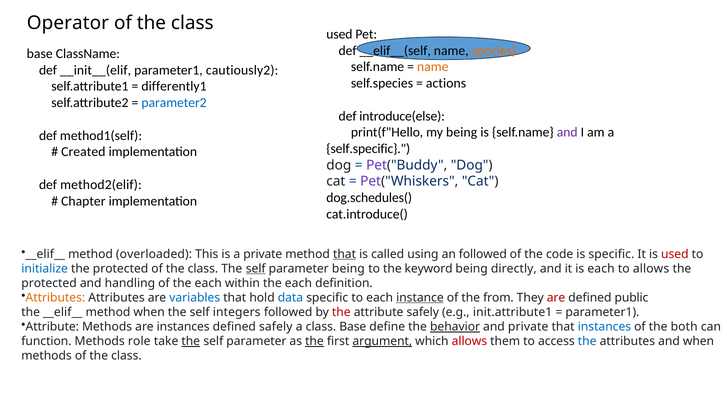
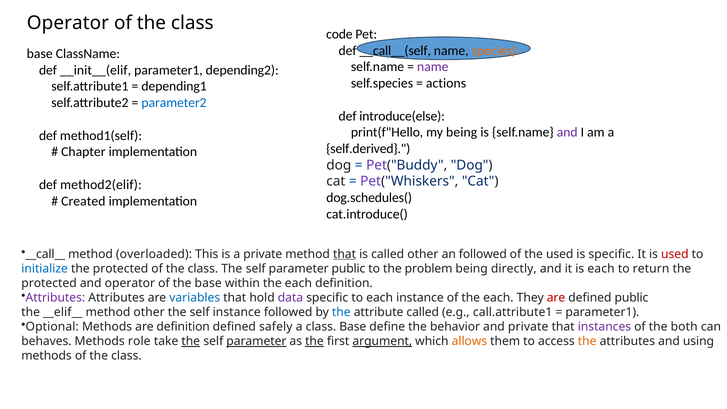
used: used -> code (339, 34)
__elif__(self: __elif__(self -> __call__(self (395, 51)
name colour: orange -> purple (433, 67)
cautiously2: cautiously2 -> depending2 (242, 70)
differently1: differently1 -> depending1 (174, 86)
self.specific: self.specific -> self.derived (368, 149)
Created: Created -> Chapter (83, 152)
Chapter: Chapter -> Created (83, 201)
__elif__: __elif__ -> __call__ (45, 254)
called using: using -> other (423, 254)
the code: code -> used (560, 254)
self underline: present -> none (256, 269)
parameter being: being -> public (349, 269)
keyword: keyword -> problem (429, 269)
to allows: allows -> return (651, 269)
and handling: handling -> operator (130, 283)
of the each: each -> base (208, 283)
Attributes colour: orange -> purple (55, 298)
data colour: blue -> purple (290, 298)
instance underline: present -> none (420, 298)
of the from: from -> each (498, 298)
method when: when -> other (149, 312)
self integers: integers -> instance (237, 312)
the colour: red -> blue (341, 312)
attribute safely: safely -> called (423, 312)
init.attribute1: init.attribute1 -> call.attribute1 (513, 312)
Attribute: Attribute -> Optional (52, 327)
are instances: instances -> definition (183, 327)
behavior underline: present -> none (455, 327)
instances colour: blue -> purple (604, 327)
function: function -> behaves (46, 341)
parameter underline: none -> present (256, 341)
allows colour: red -> orange (469, 341)
the colour: blue -> orange (587, 341)
and when: when -> using (698, 341)
